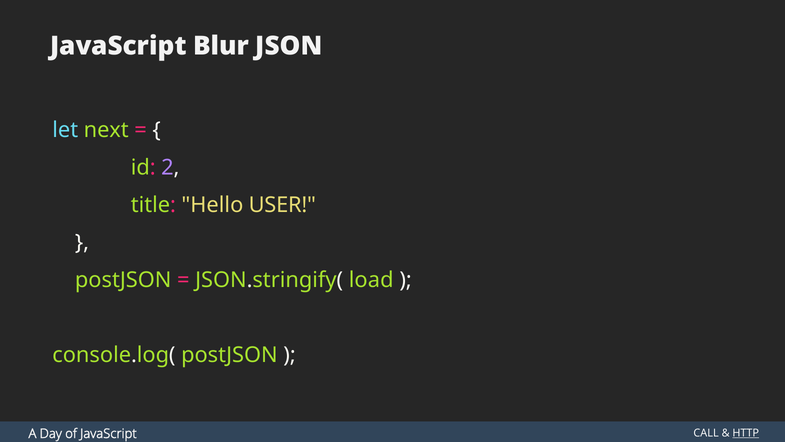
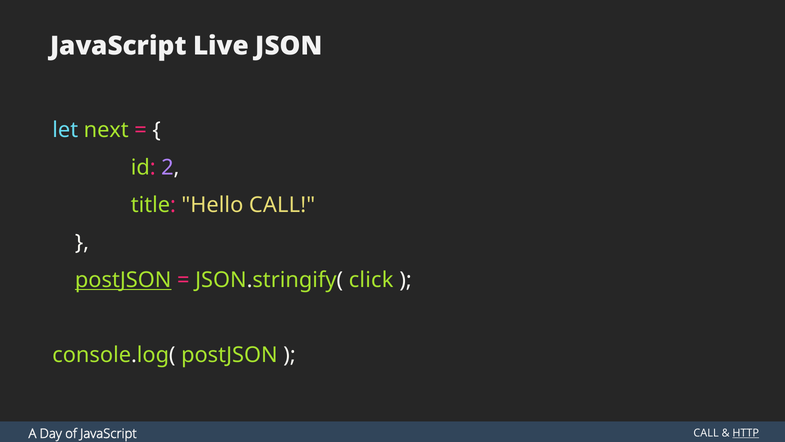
Blur: Blur -> Live (221, 46)
Hello USER: USER -> CALL (282, 205)
postJSON underline: none -> present (123, 280)
load: load -> click (371, 280)
